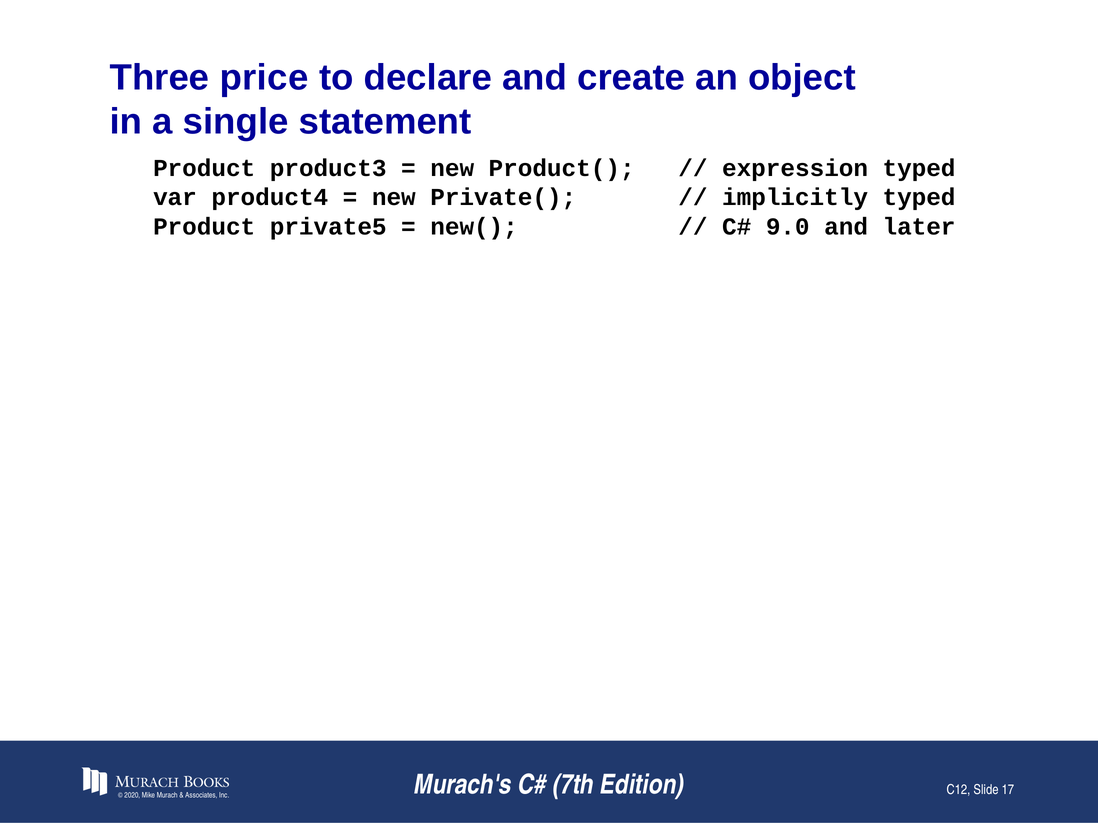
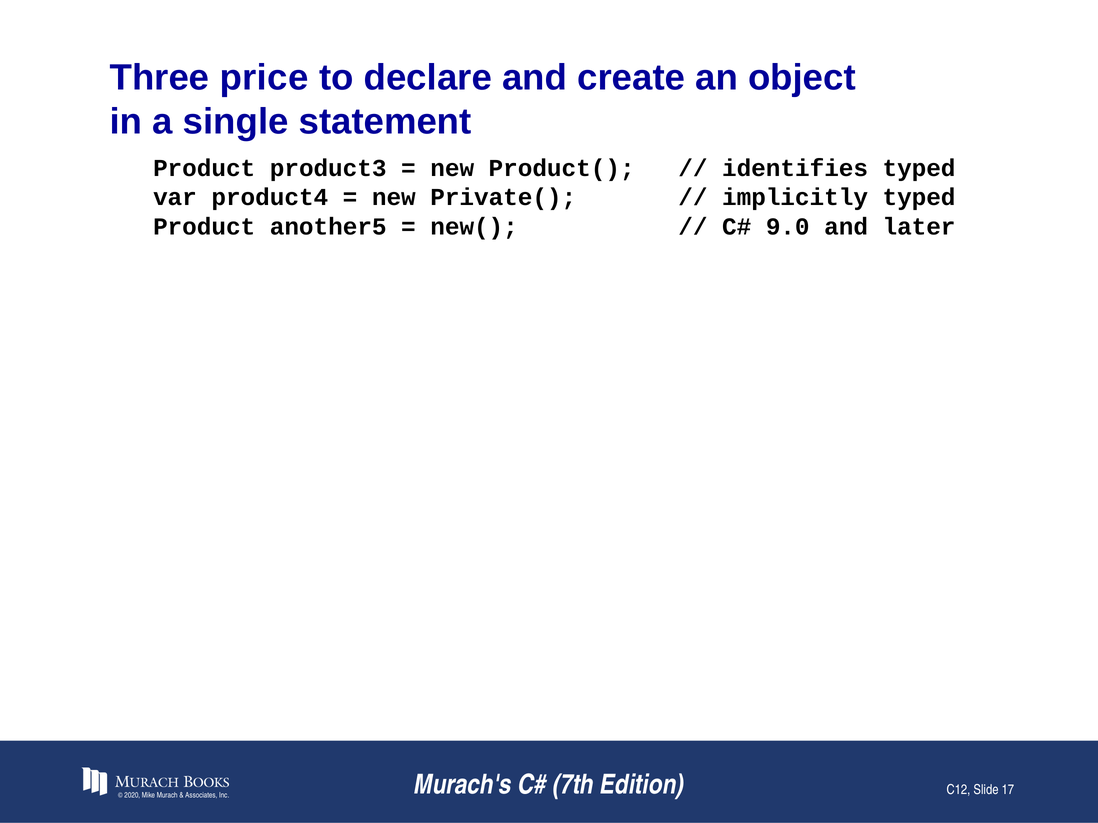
expression: expression -> identifies (795, 168)
private5: private5 -> another5 (328, 227)
